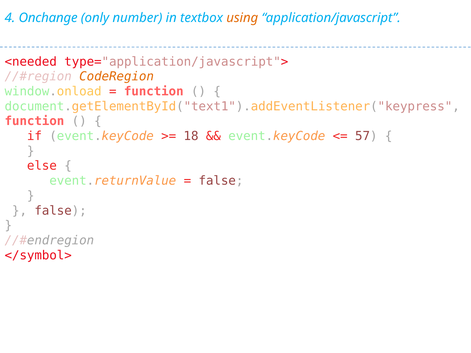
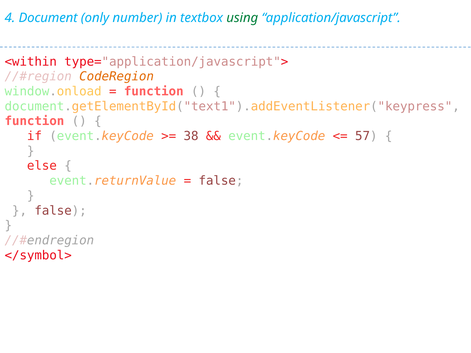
Onchange: Onchange -> Document (48, 18)
using colour: orange -> green (242, 18)
<needed: <needed -> <within (31, 62)
18: 18 -> 38 (191, 136)
